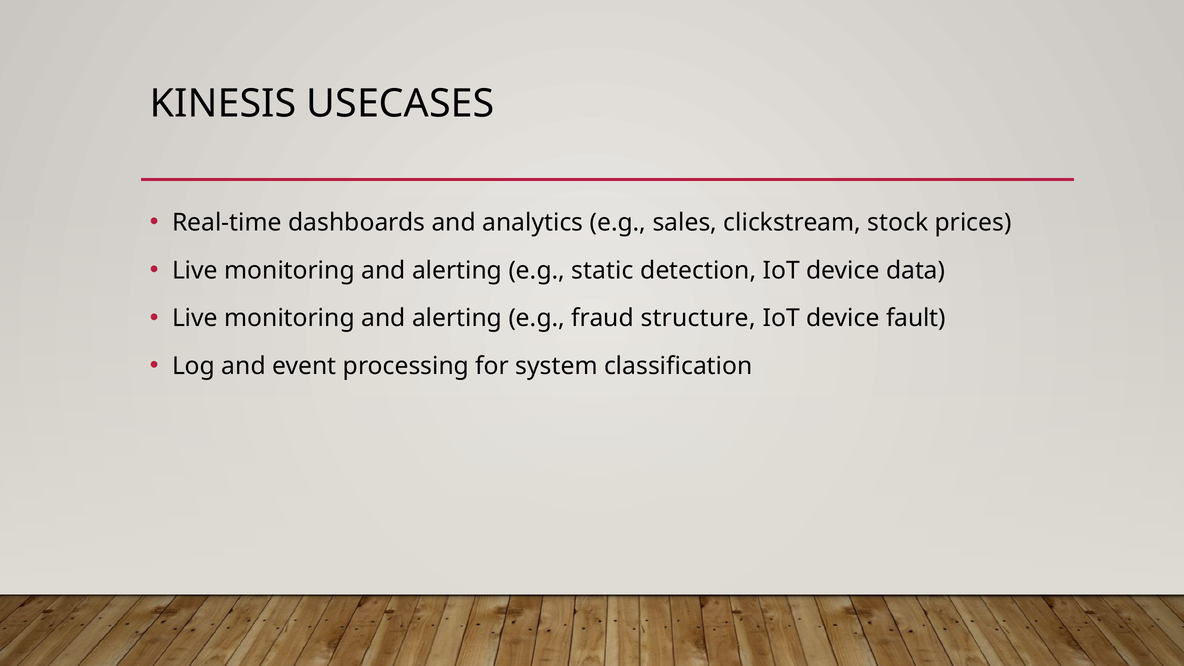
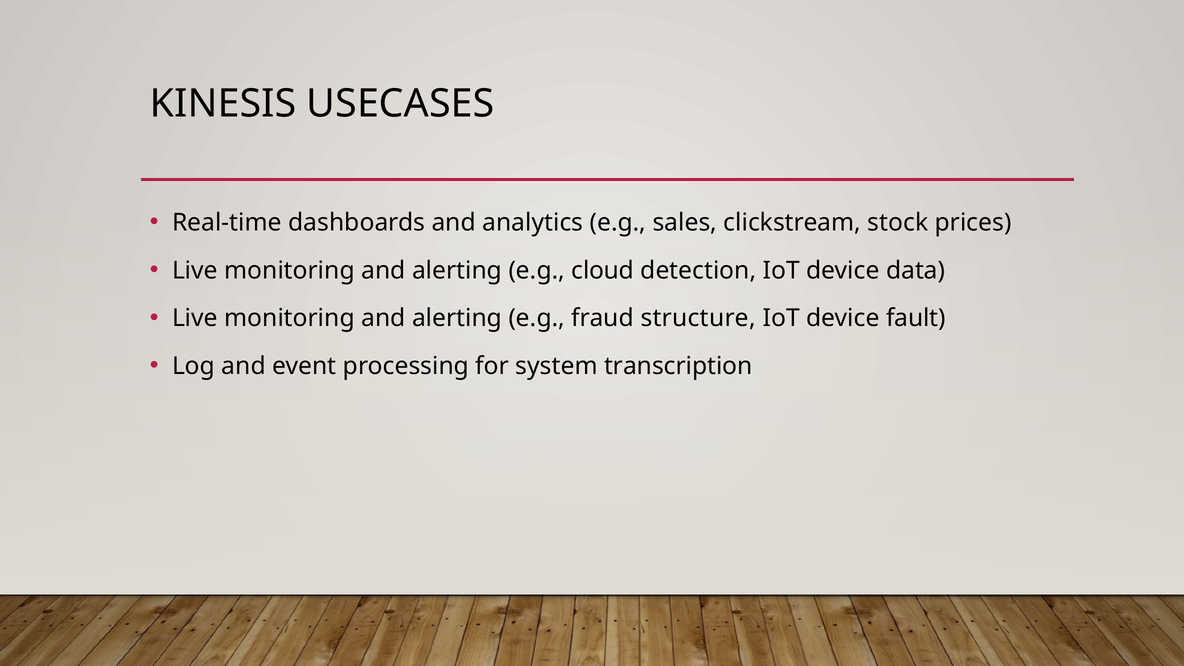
static: static -> cloud (603, 270)
classification: classification -> transcription (678, 366)
